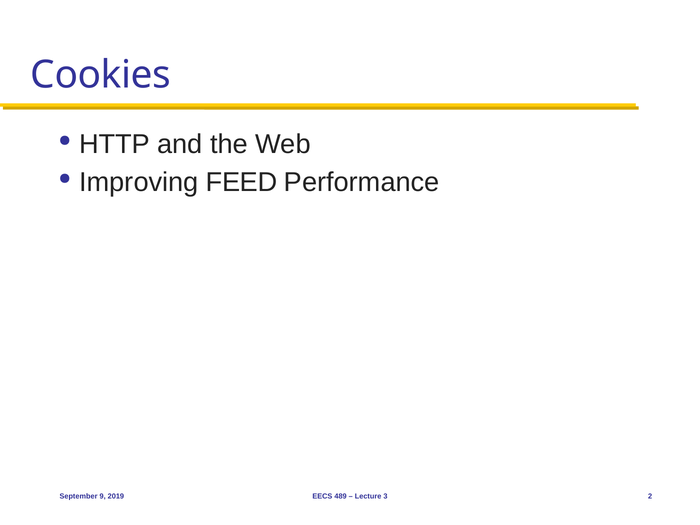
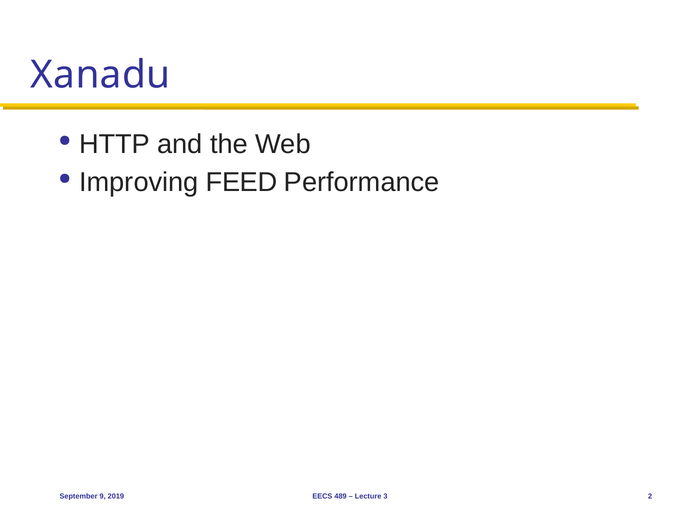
Cookies: Cookies -> Xanadu (100, 75)
